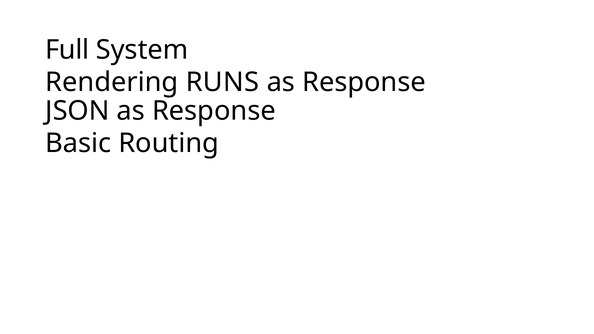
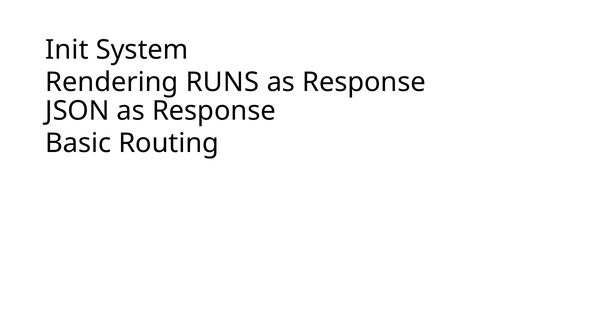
Full: Full -> Init (67, 50)
